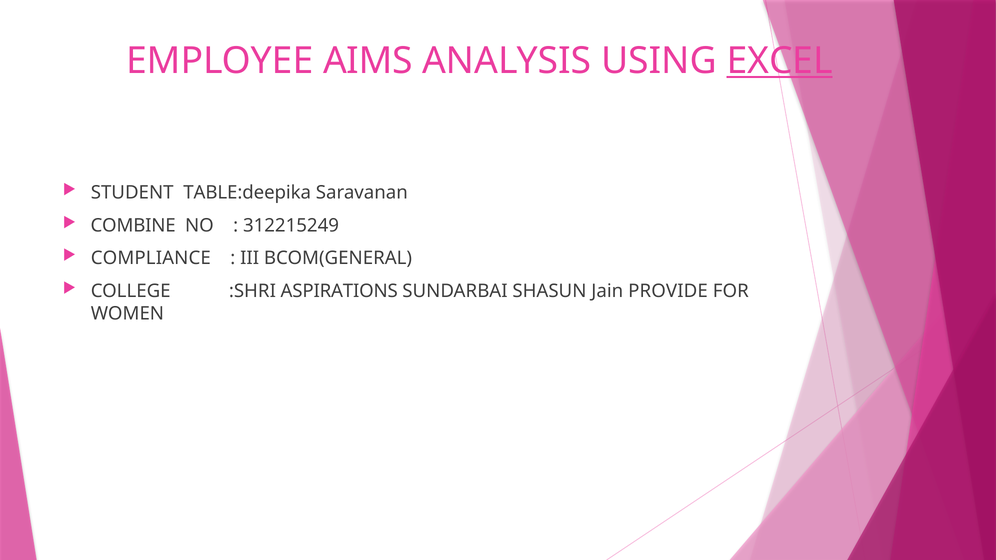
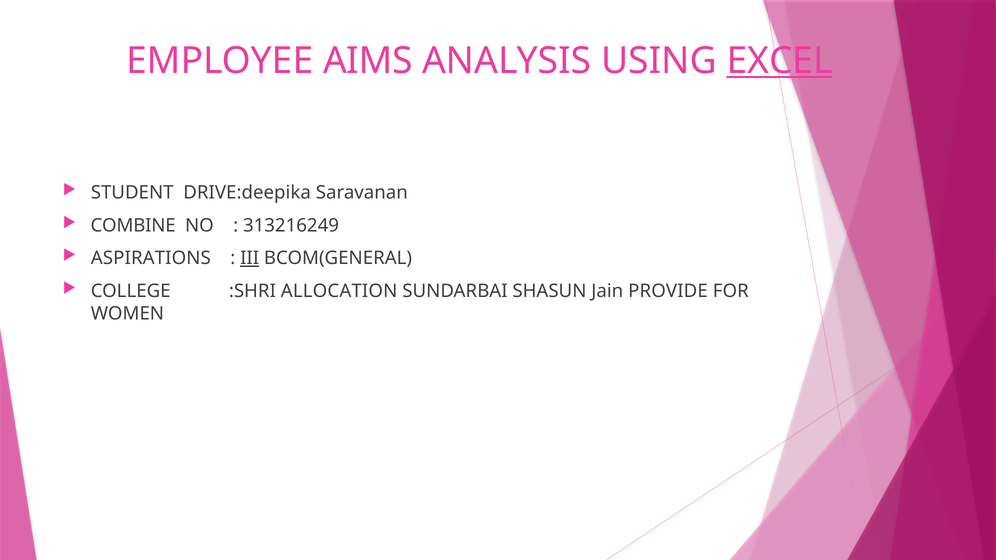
TABLE:deepika: TABLE:deepika -> DRIVE:deepika (247, 193)
312215249: 312215249 -> 313216249 (291, 226)
COMPLIANCE: COMPLIANCE -> ASPIRATIONS (151, 258)
III underline: none -> present (250, 258)
ASPIRATIONS: ASPIRATIONS -> ALLOCATION (339, 291)
